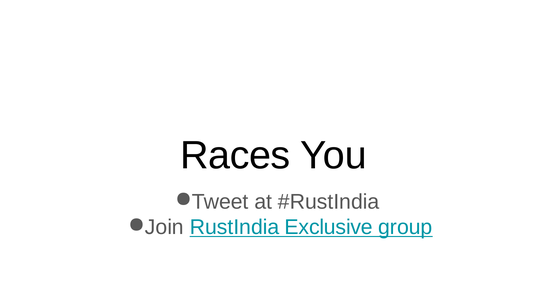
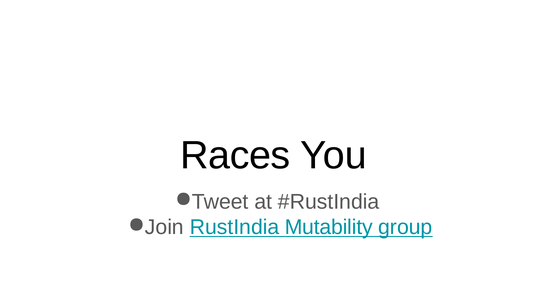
Exclusive: Exclusive -> Mutability (329, 227)
